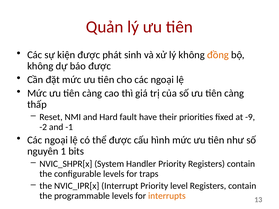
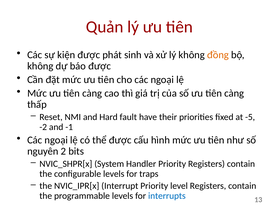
-9: -9 -> -5 (250, 117)
1: 1 -> 2 (63, 152)
interrupts colour: orange -> blue (167, 196)
